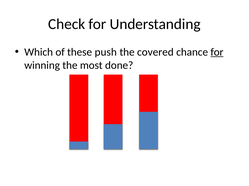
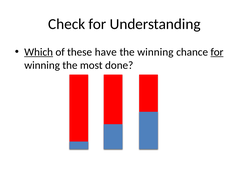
Which underline: none -> present (39, 52)
push: push -> have (106, 52)
the covered: covered -> winning (155, 52)
